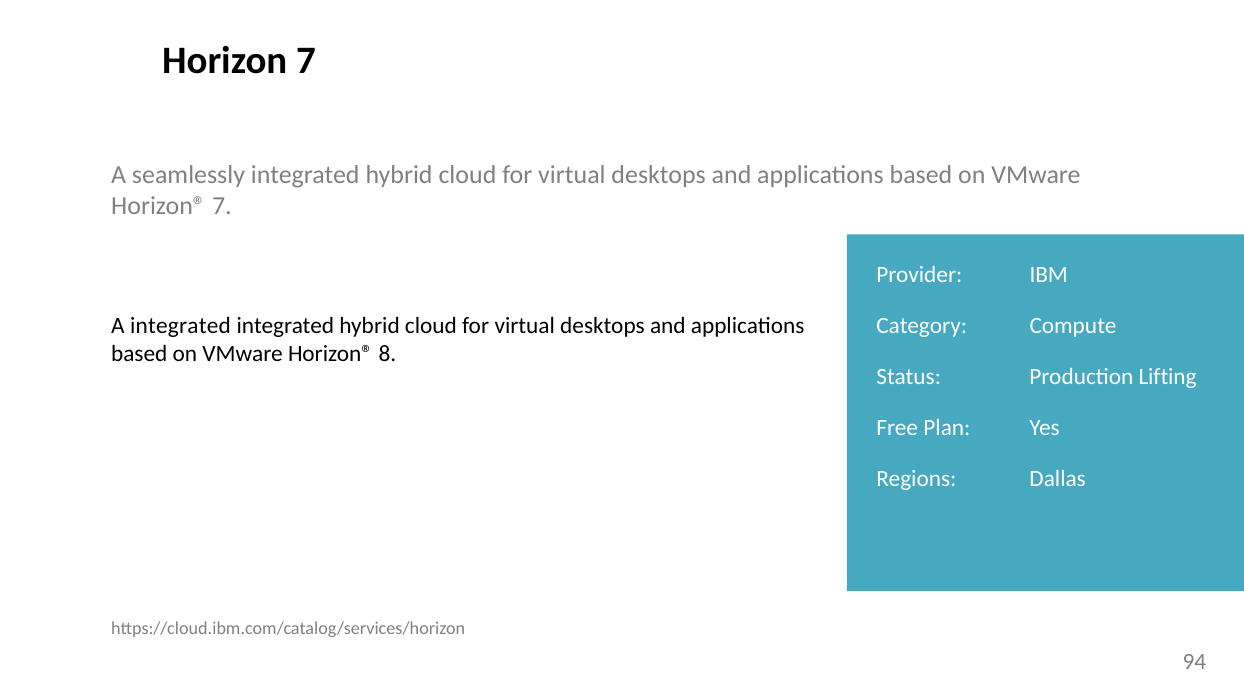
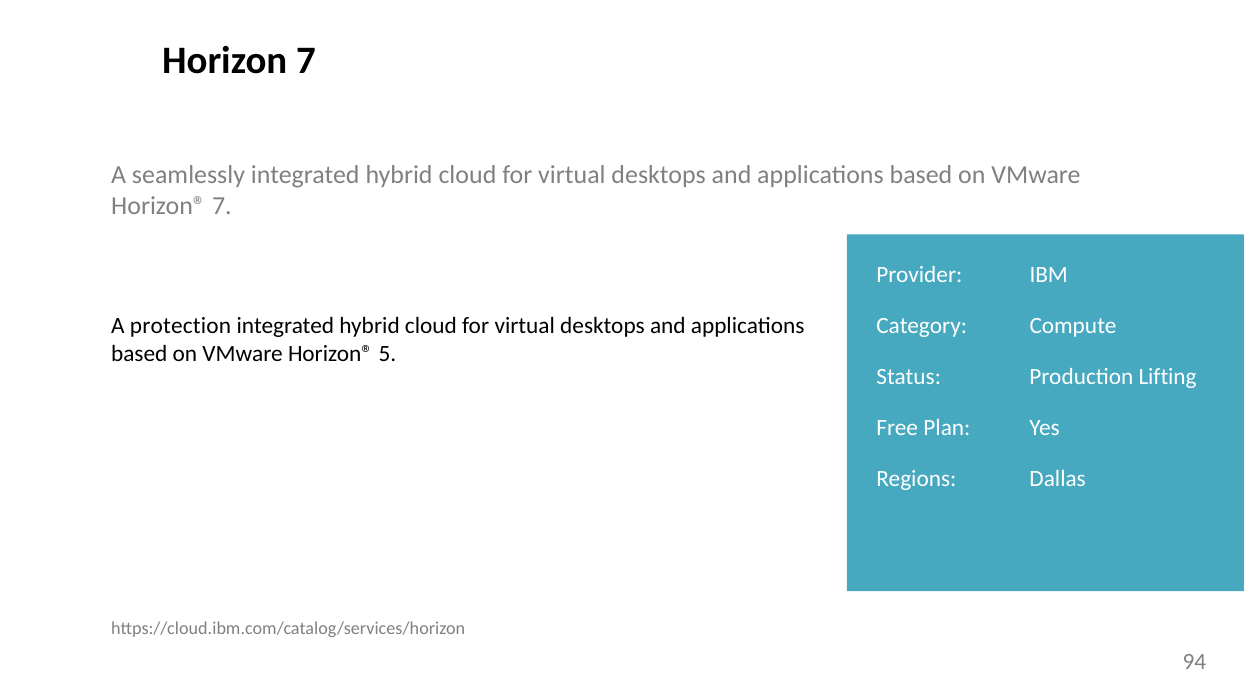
A integrated: integrated -> protection (181, 326)
8: 8 -> 5 (387, 354)
